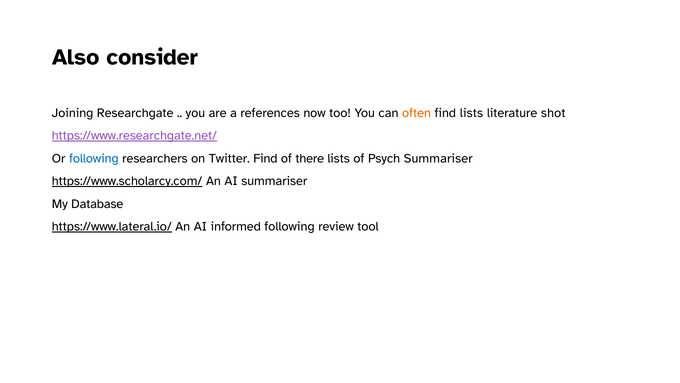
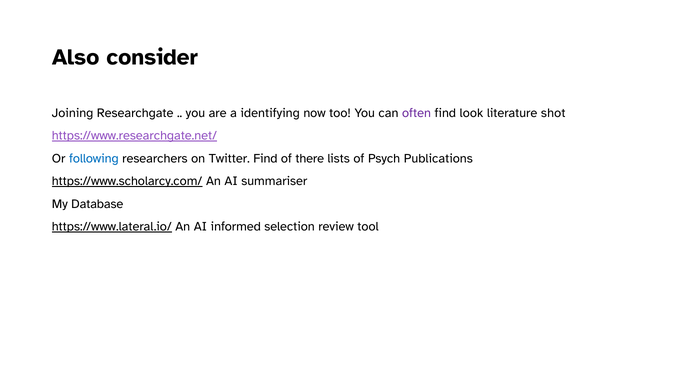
references: references -> identifying (270, 113)
often colour: orange -> purple (417, 113)
find lists: lists -> look (471, 113)
Psych Summariser: Summariser -> Publications (438, 158)
informed following: following -> selection (290, 226)
